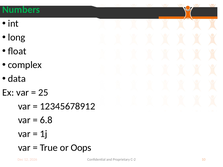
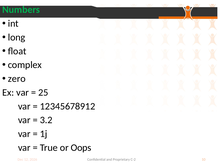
data: data -> zero (17, 79)
6.8: 6.8 -> 3.2 (46, 120)
